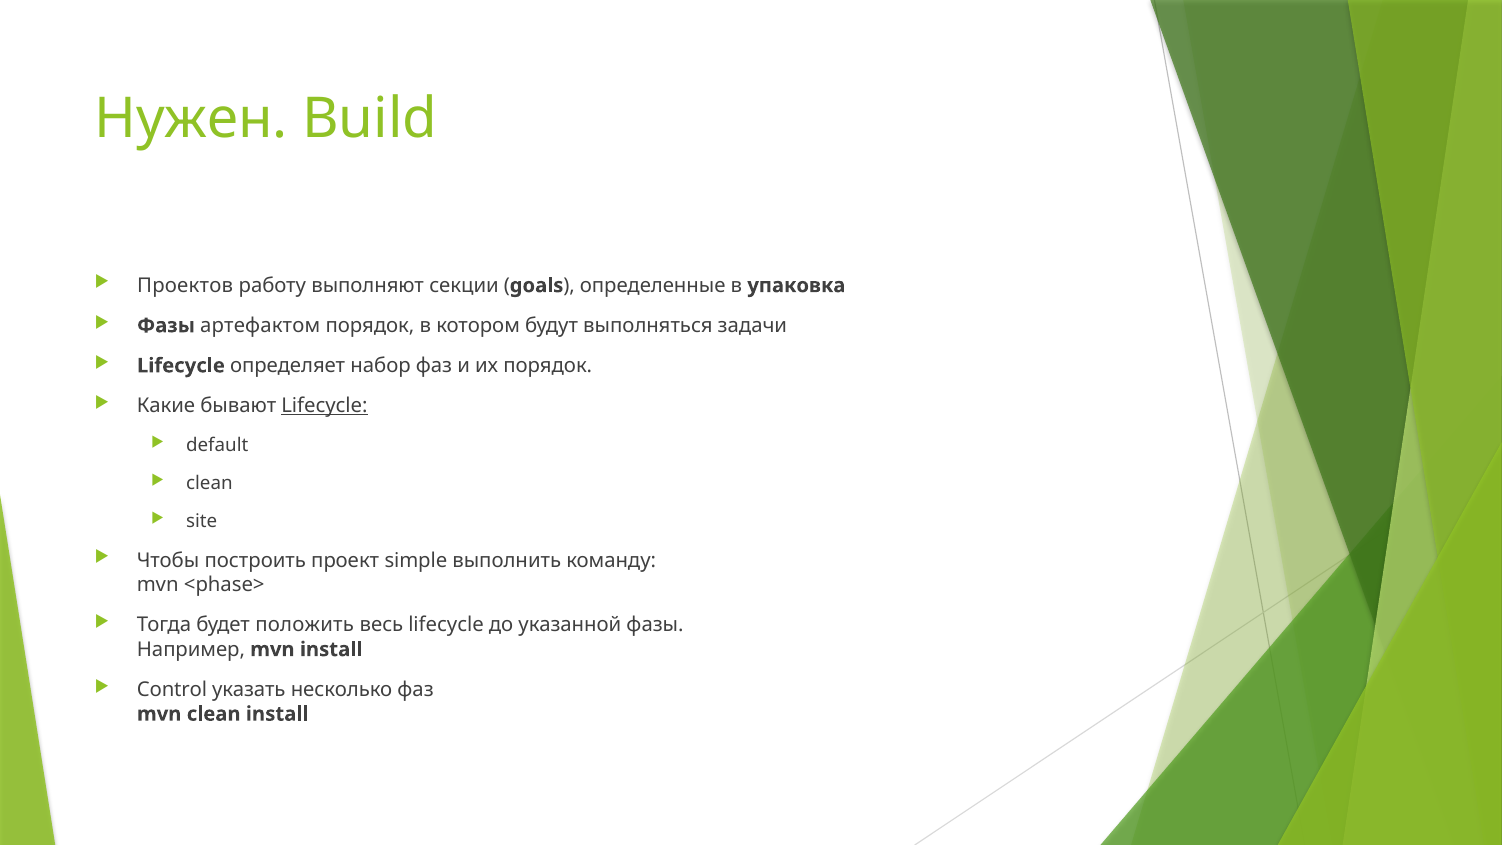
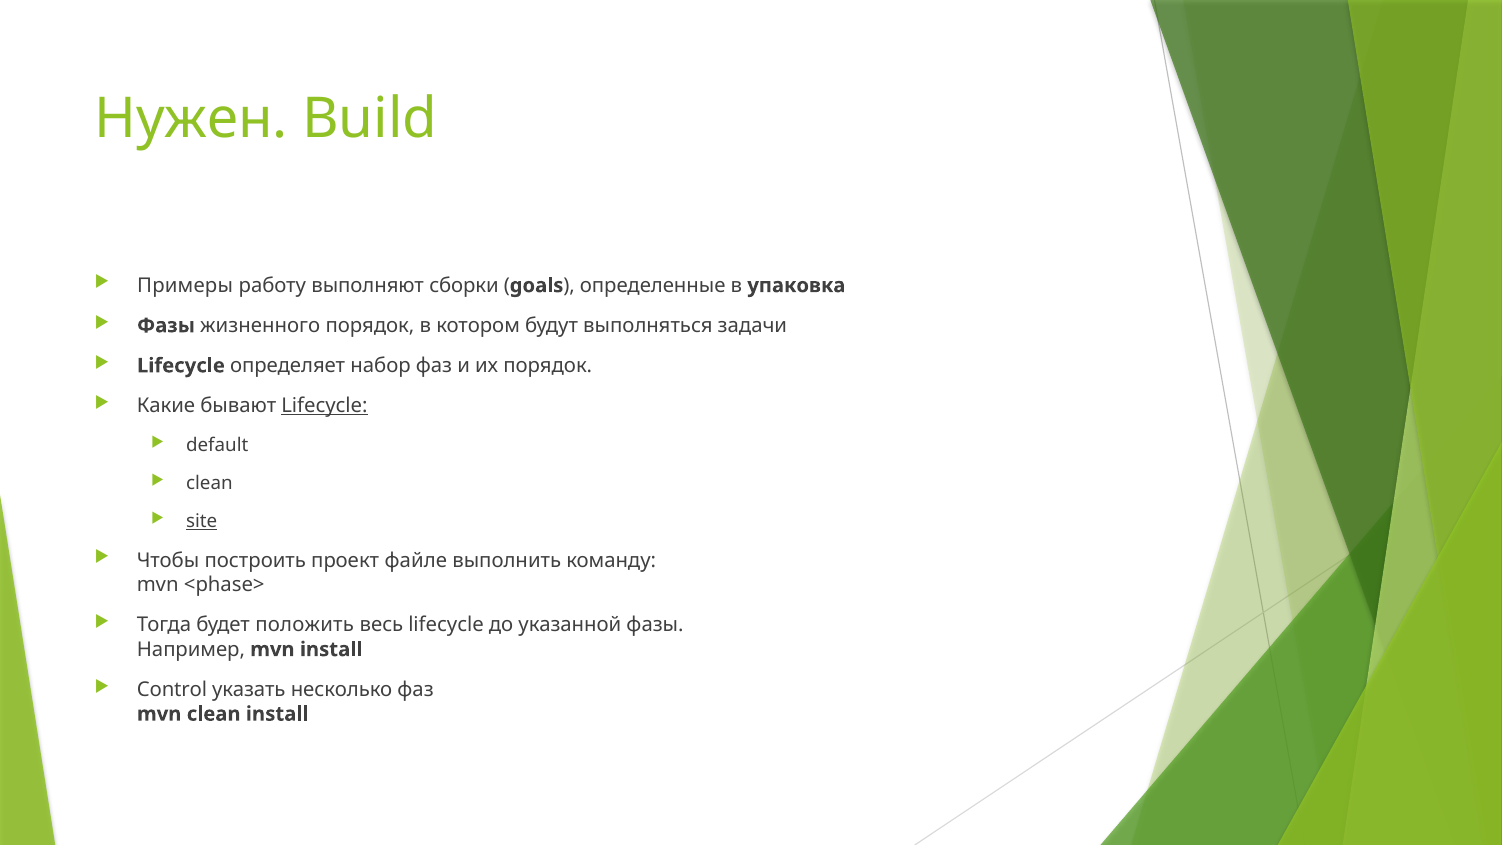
Проектов: Проектов -> Примеры (185, 285)
секции: секции -> сборки (464, 285)
артефактом: артефактом -> жизненного (260, 326)
site underline: none -> present (202, 521)
simple: simple -> файле (416, 560)
